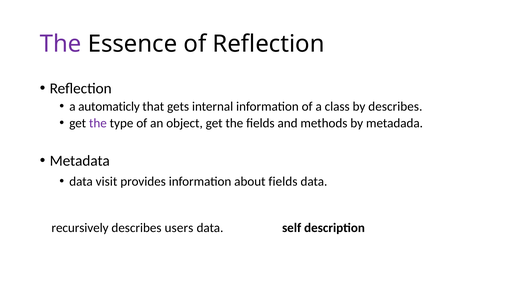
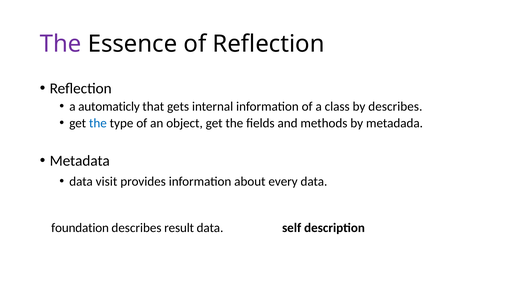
the colour: purple -> blue (98, 123)
about fields: fields -> every (283, 182)
recursively: recursively -> foundation (80, 228)
users: users -> result (179, 228)
